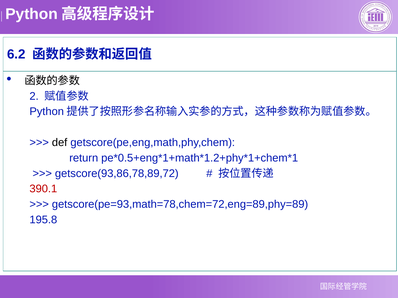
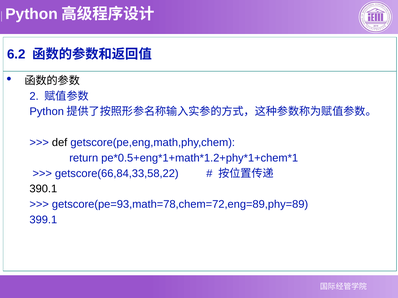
getscore(93,86,78,89,72: getscore(93,86,78,89,72 -> getscore(66,84,33,58,22 (117, 174)
390.1 colour: red -> black (43, 189)
195.8: 195.8 -> 399.1 (43, 220)
